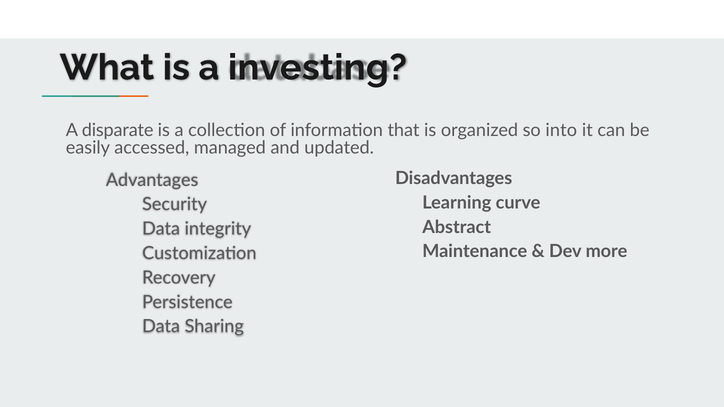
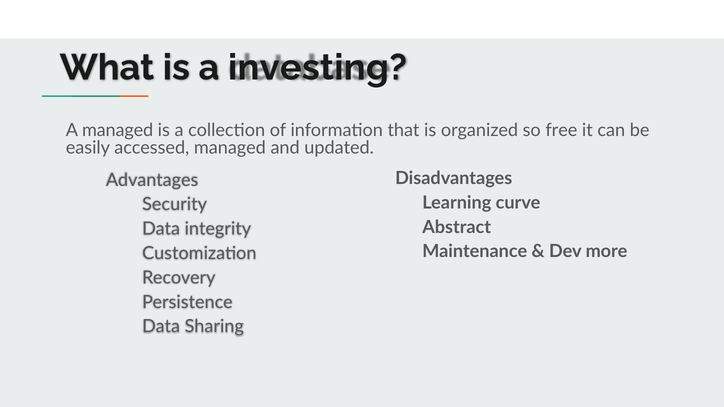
A disparate: disparate -> managed (118, 130)
into: into -> free (561, 130)
